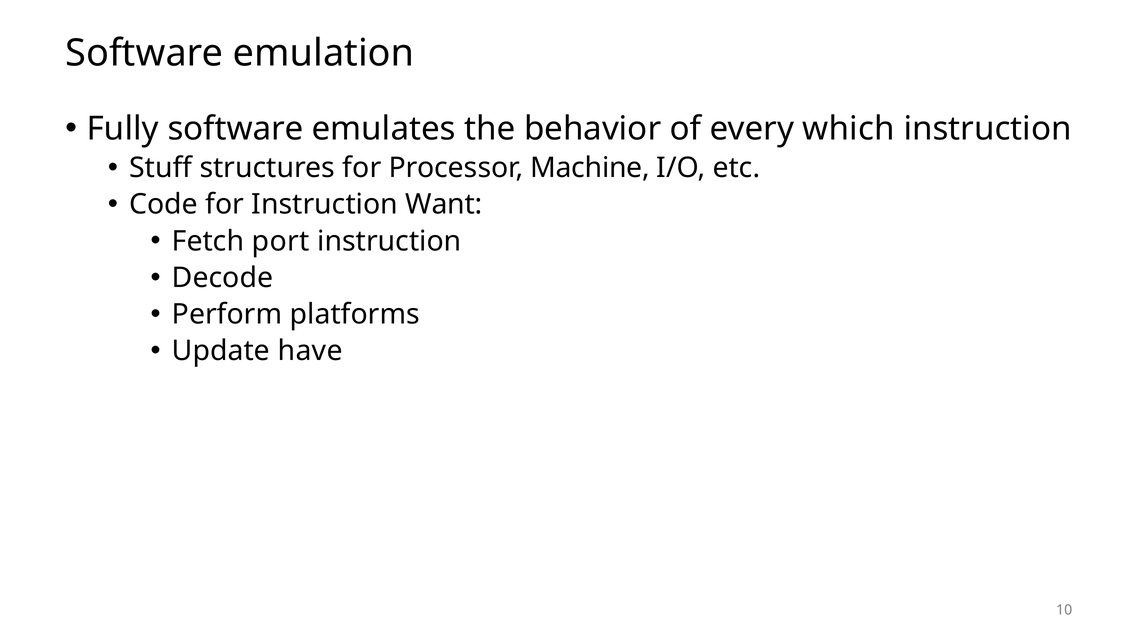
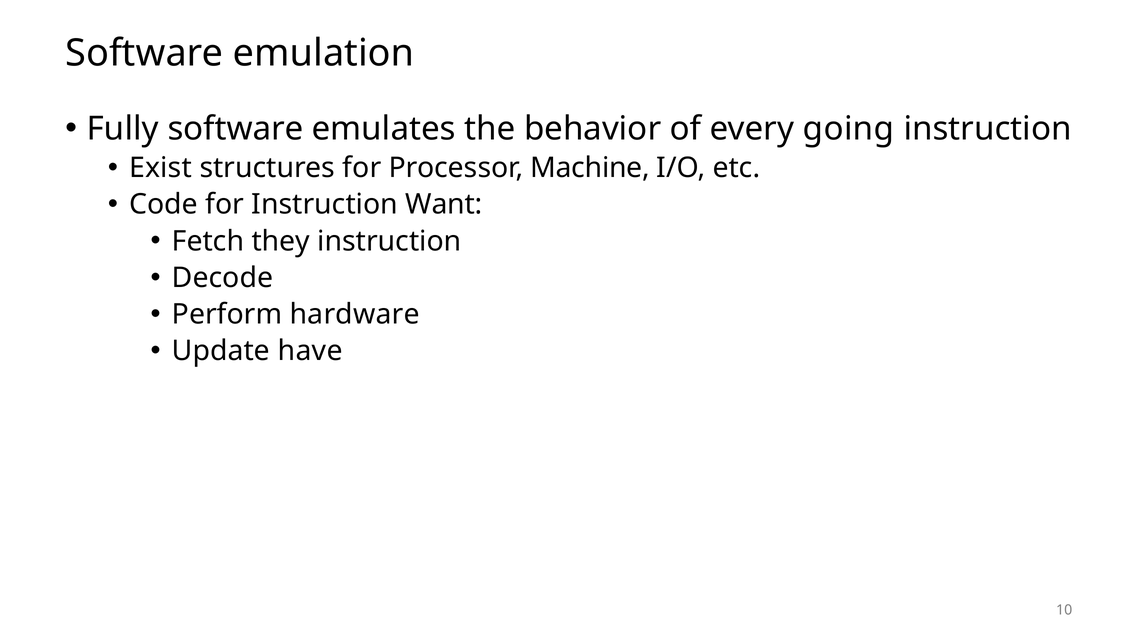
which: which -> going (849, 129)
Stuff: Stuff -> Exist (161, 168)
port: port -> they (281, 241)
platforms: platforms -> hardware (355, 314)
